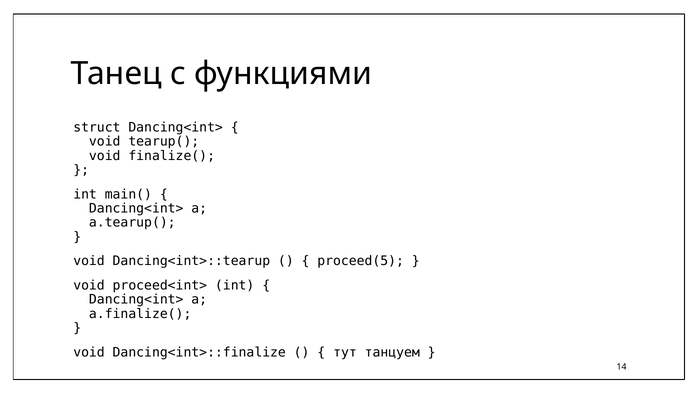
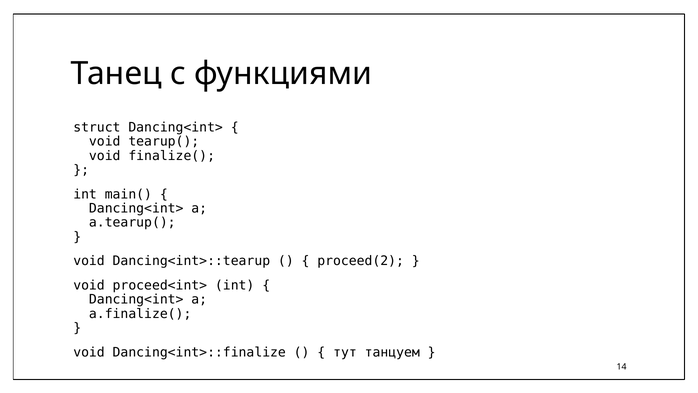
proceed(5: proceed(5 -> proceed(2 (361, 261)
